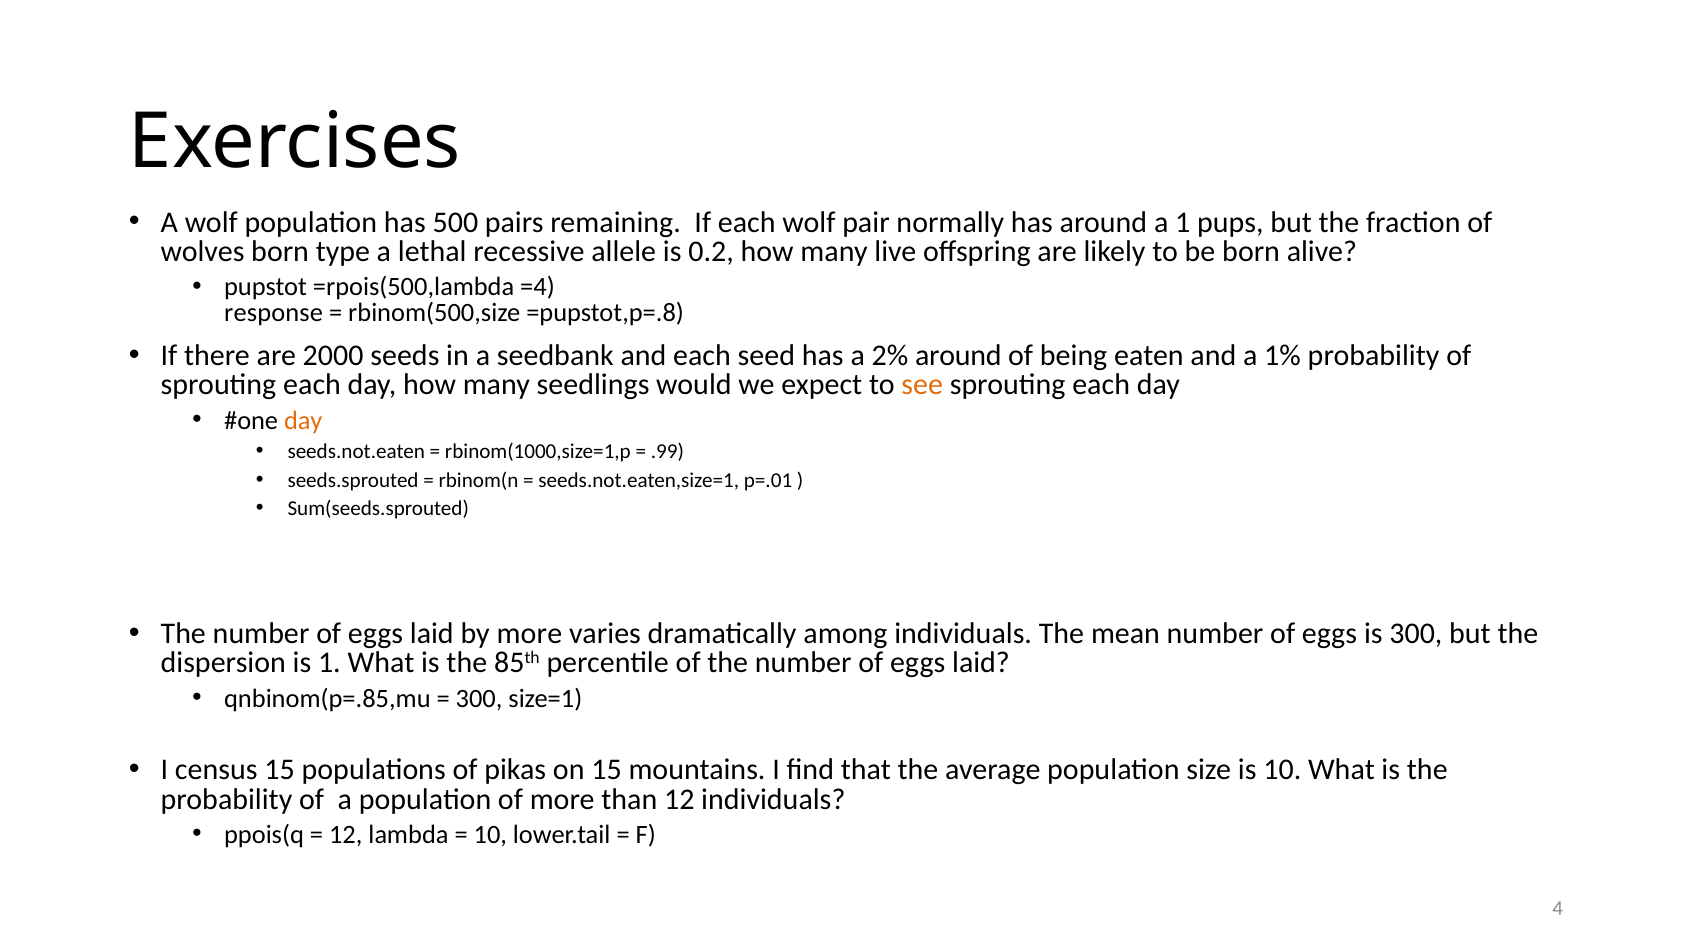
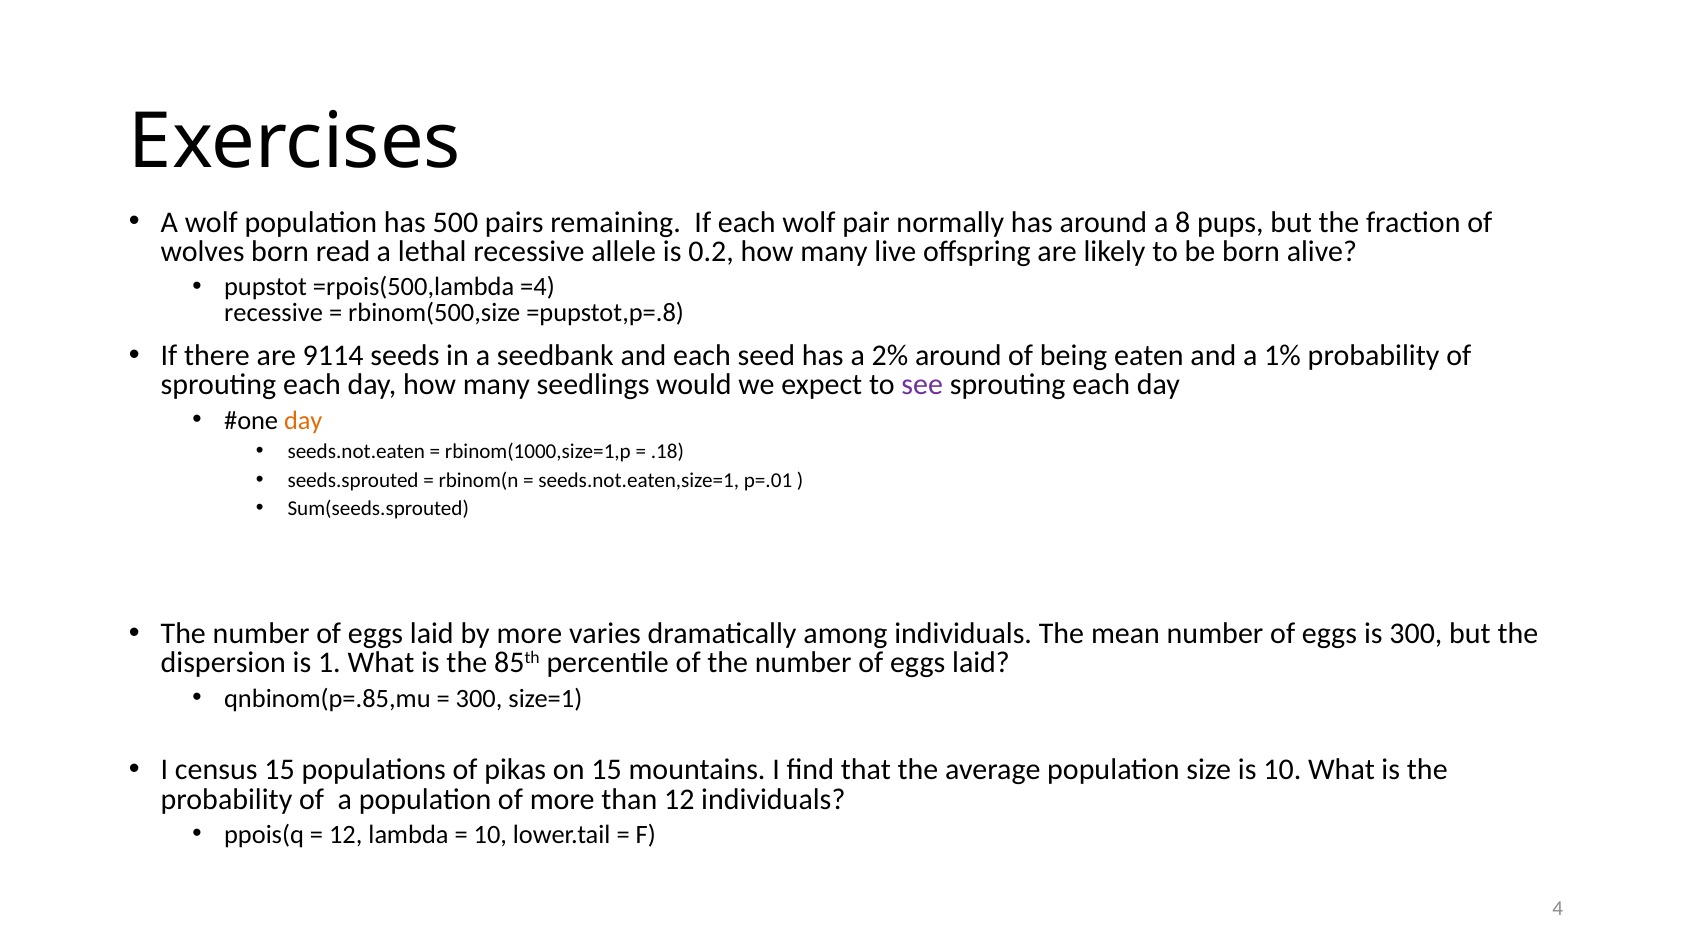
a 1: 1 -> 8 (1183, 222)
type: type -> read (343, 252)
response: response -> recessive (274, 313)
2000: 2000 -> 9114 (333, 356)
see colour: orange -> purple (922, 385)
.99: .99 -> .18 (667, 452)
